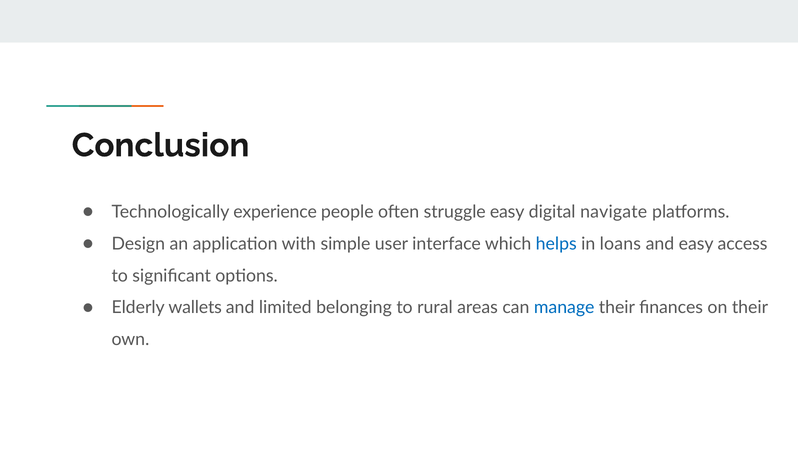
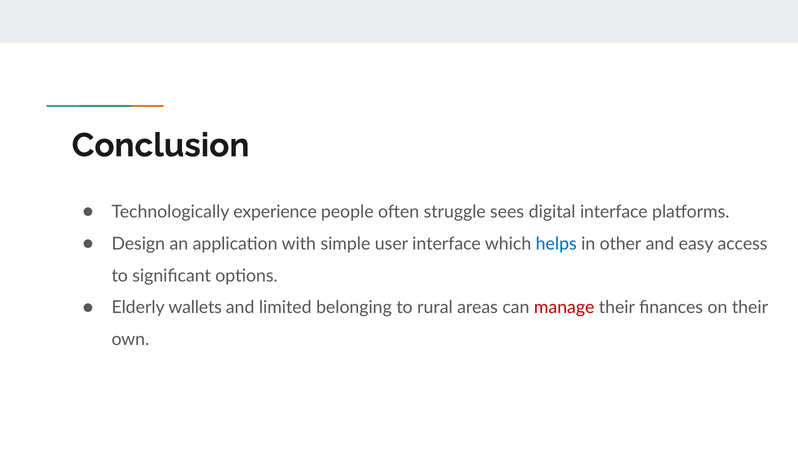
struggle easy: easy -> sees (507, 212)
digital navigate: navigate -> interface (614, 212)
loans: loans -> other (621, 244)
manage colour: blue -> red (564, 308)
